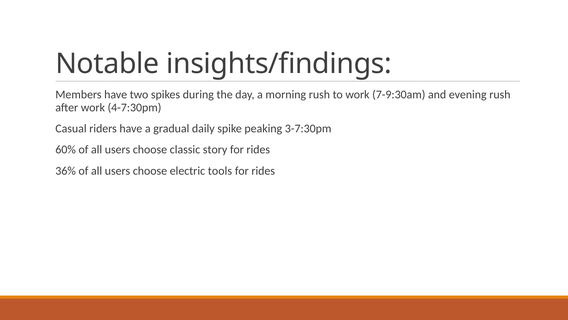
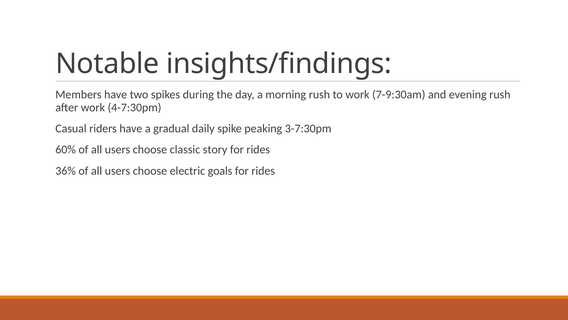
tools: tools -> goals (220, 170)
